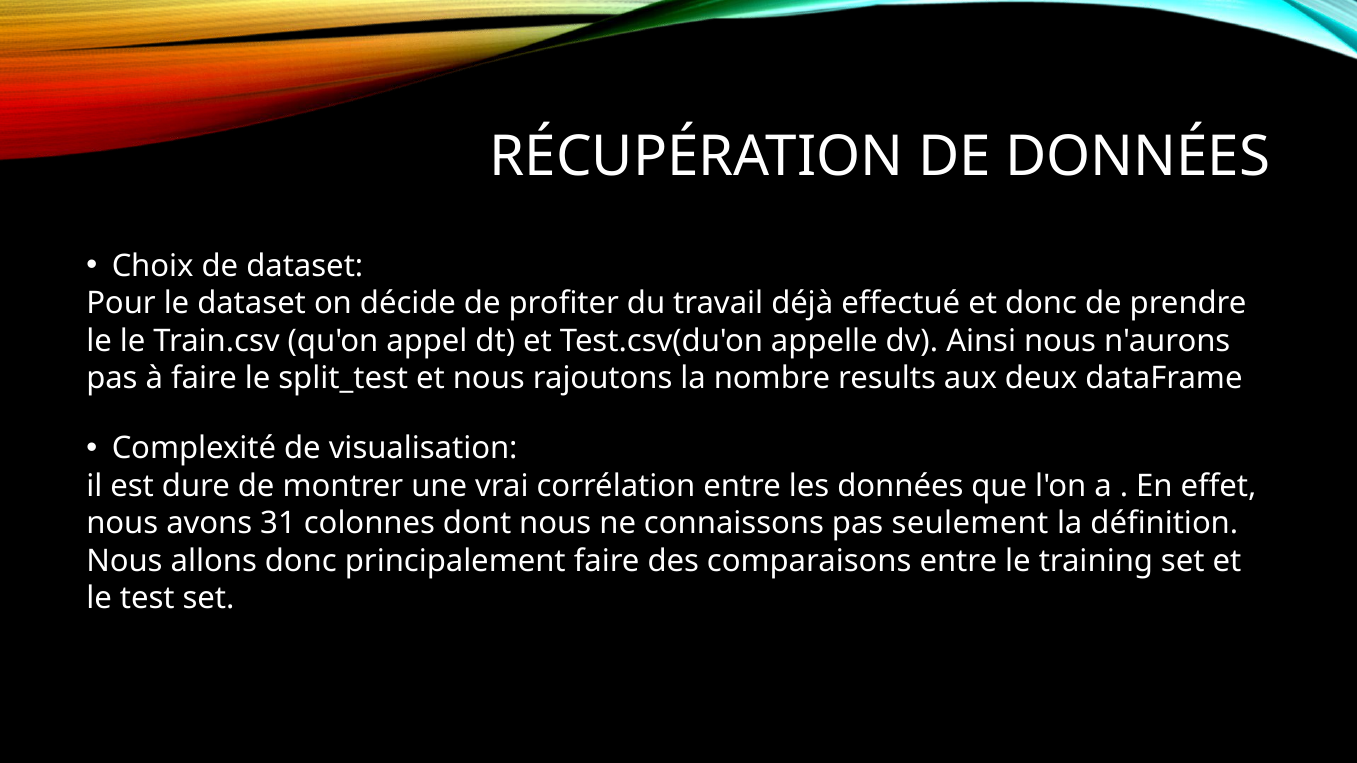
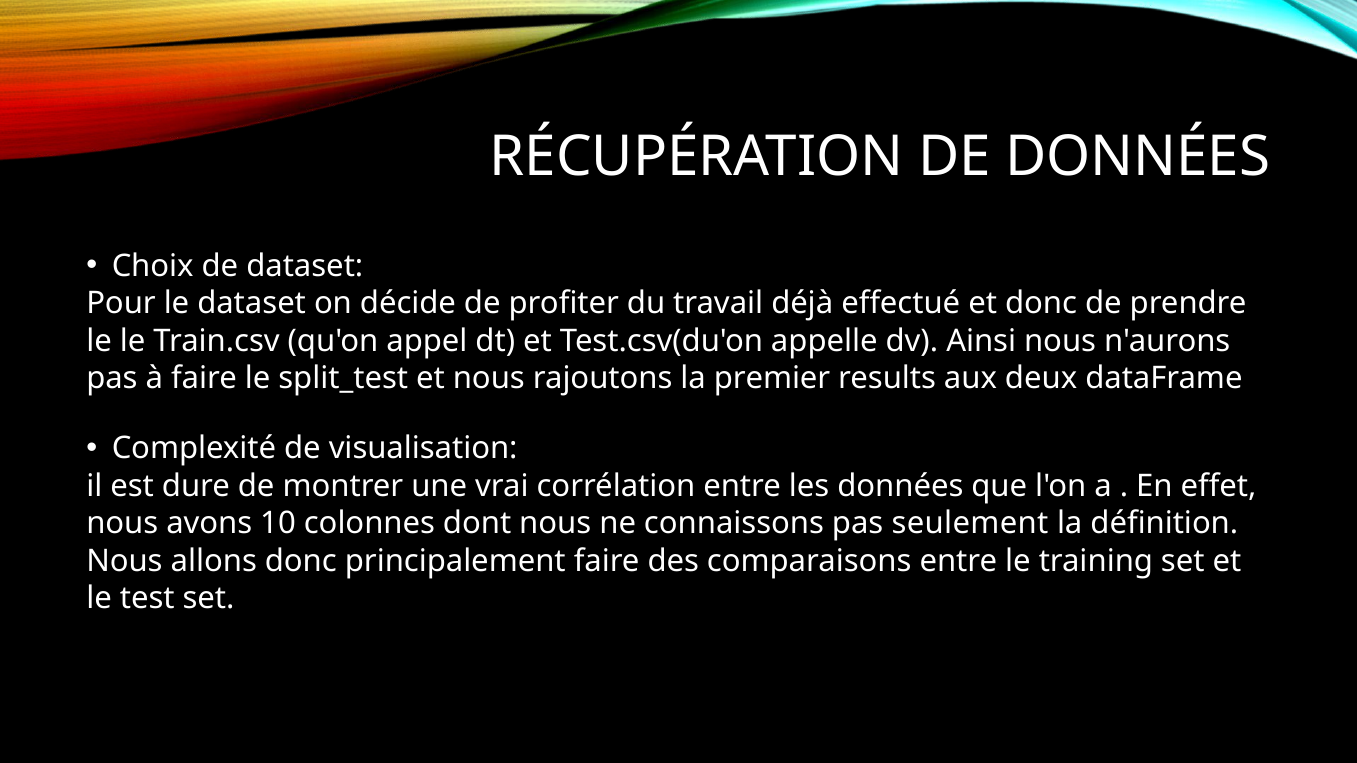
nombre: nombre -> premier (772, 378)
31: 31 -> 10 (278, 524)
